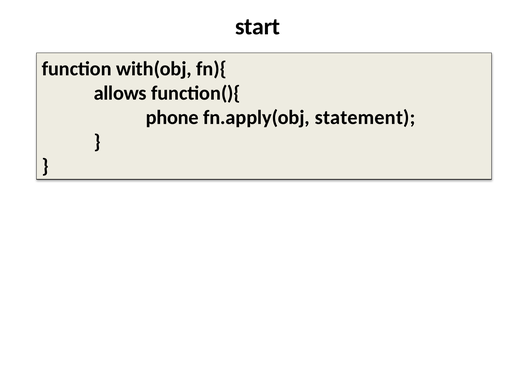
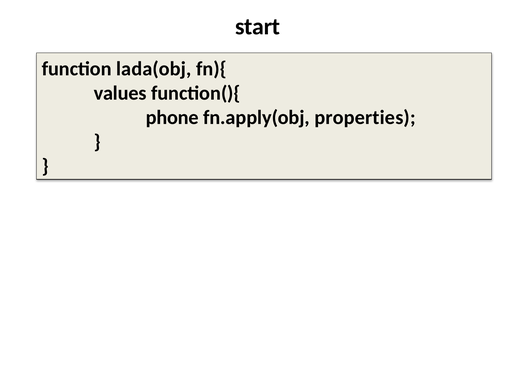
with(obj: with(obj -> lada(obj (154, 69)
allows: allows -> values (120, 93)
statement: statement -> properties (365, 117)
